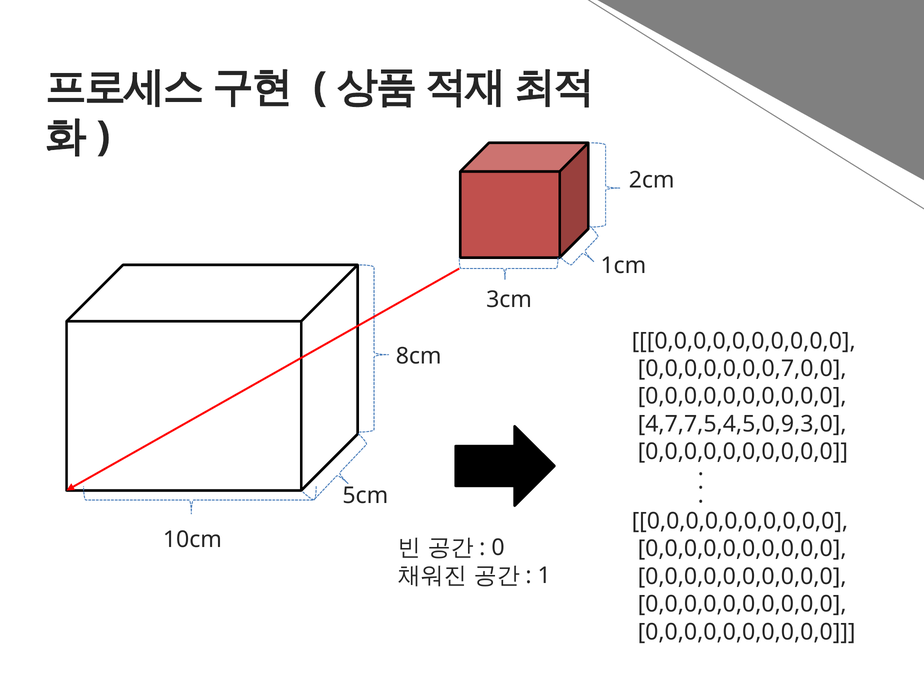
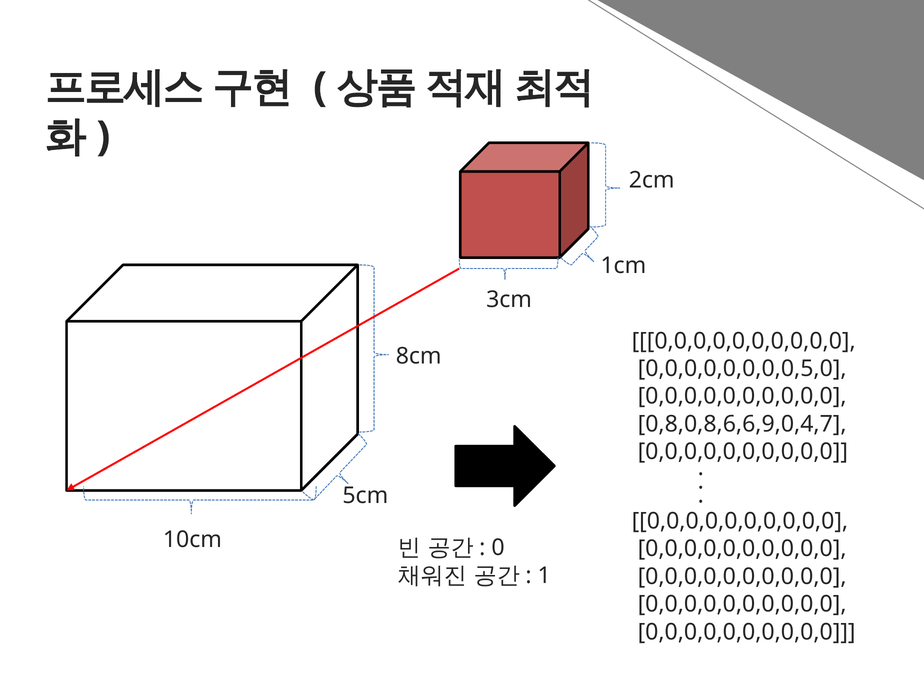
0,0,0,0,0,0,0,7,0,0: 0,0,0,0,0,0,0,7,0,0 -> 0,0,0,0,0,0,0,0,5,0 (742, 369)
4,7,7,5,4,5,0,9,3,0: 4,7,7,5,4,5,0,9,3,0 -> 0,8,0,8,6,6,9,0,4,7 (742, 424)
